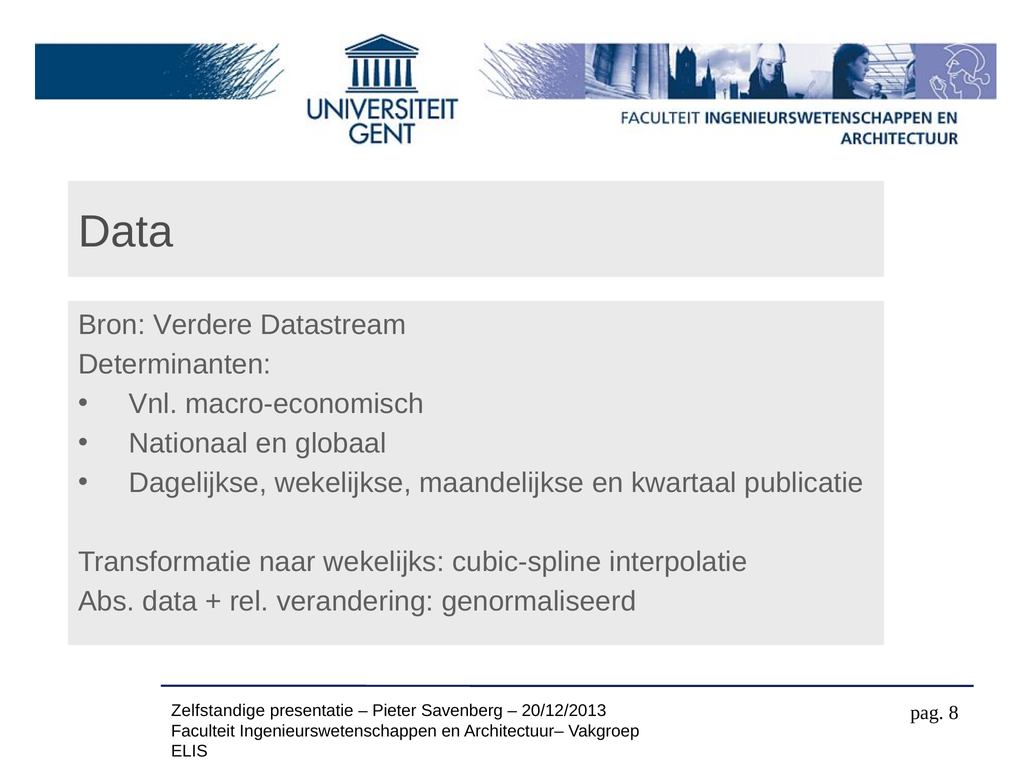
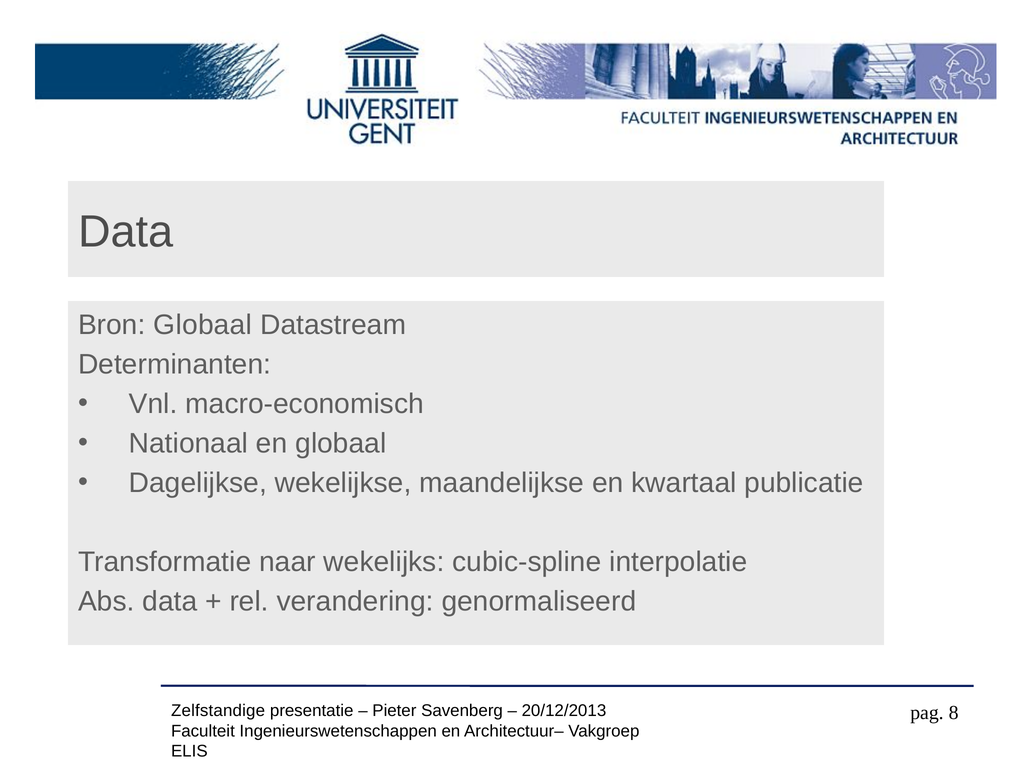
Bron Verdere: Verdere -> Globaal (203, 325)
